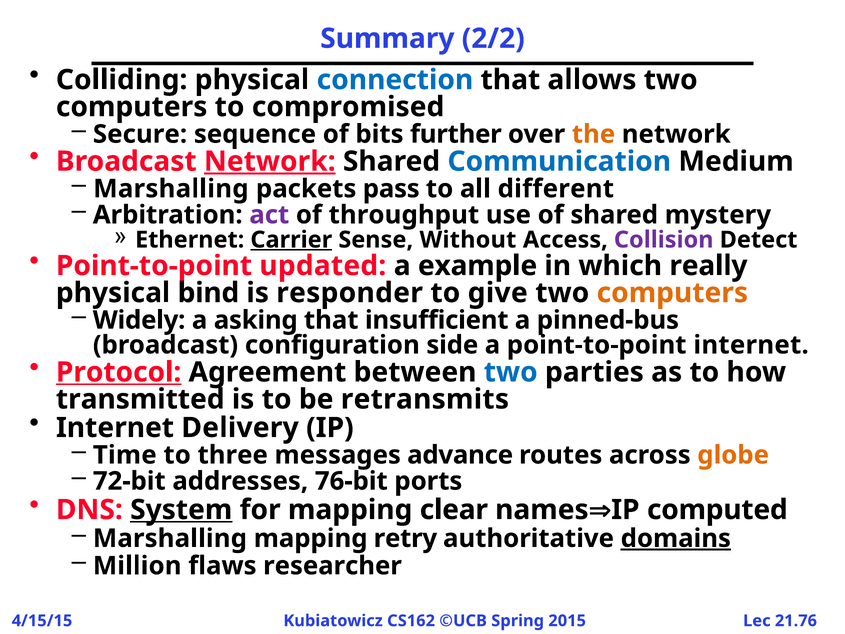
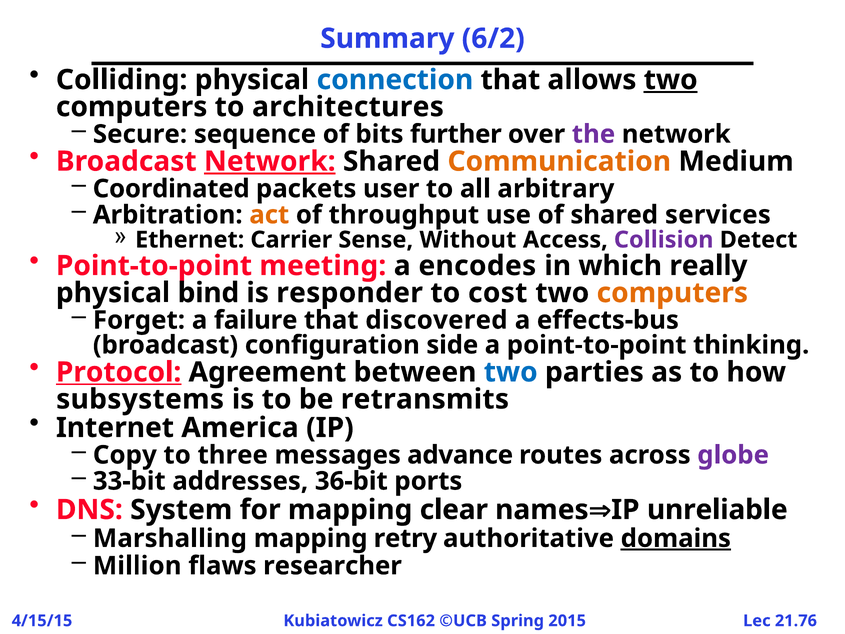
2/2: 2/2 -> 6/2 (493, 39)
two underline: none -> present (671, 80)
compromised: compromised -> architectures (348, 107)
the colour: orange -> purple (593, 134)
Communication colour: blue -> orange (559, 161)
Marshalling: Marshalling -> Coordinated (171, 189)
pass: pass -> user (391, 189)
different: different -> arbitrary (556, 189)
act colour: purple -> orange (269, 215)
mystery: mystery -> services (718, 215)
Carrier underline: present -> none (291, 240)
updated: updated -> meeting (323, 266)
example: example -> encodes (477, 266)
give: give -> cost (498, 293)
Widely: Widely -> Forget (139, 320)
asking: asking -> failure (256, 320)
insufficient: insufficient -> discovered (436, 320)
pinned-bus: pinned-bus -> effects-bus (608, 320)
point-to-point internet: internet -> thinking (751, 345)
transmitted: transmitted -> subsystems (140, 399)
Delivery: Delivery -> America (240, 428)
Time: Time -> Copy (125, 455)
globe colour: orange -> purple (733, 455)
72-bit: 72-bit -> 33-bit (129, 481)
76-bit: 76-bit -> 36-bit (351, 481)
System underline: present -> none (181, 510)
computed: computed -> unreliable (717, 510)
